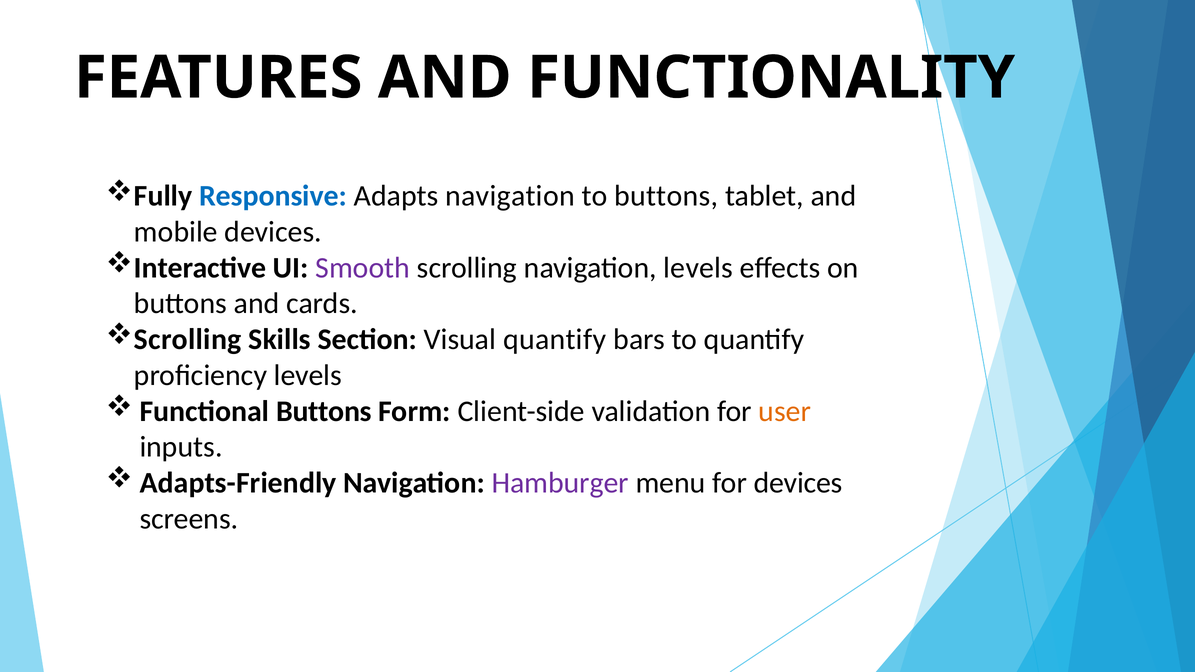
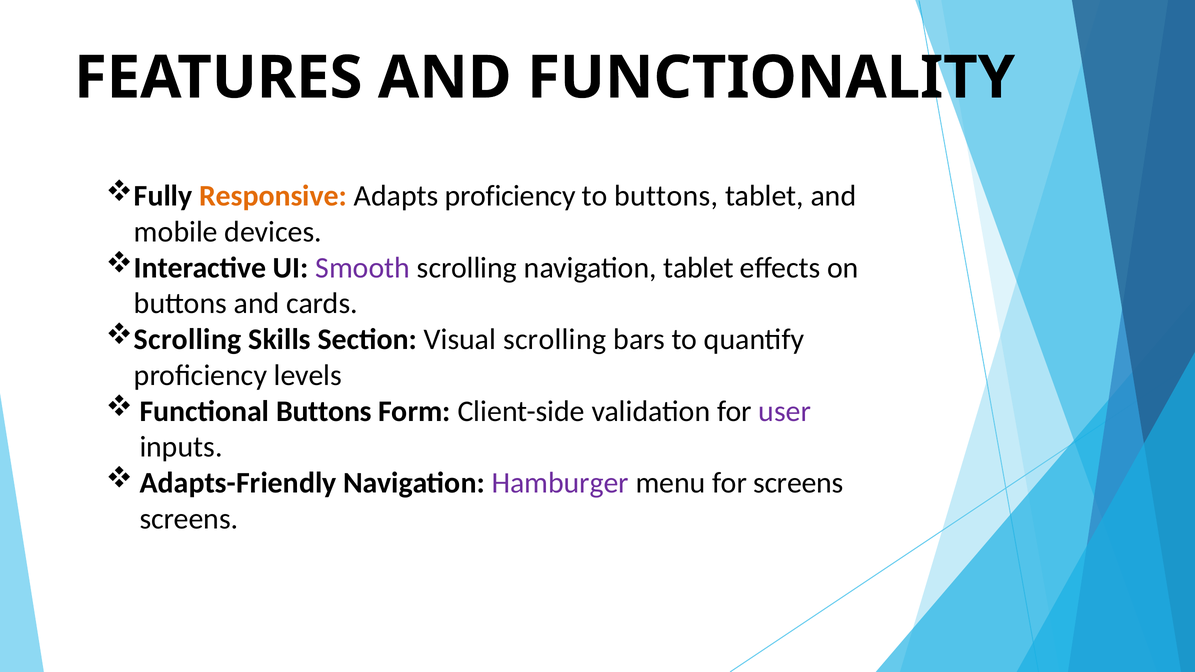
Responsive colour: blue -> orange (273, 196)
Adapts navigation: navigation -> proficiency (510, 196)
navigation levels: levels -> tablet (698, 268)
Visual quantify: quantify -> scrolling (555, 340)
user colour: orange -> purple (785, 411)
for devices: devices -> screens (798, 483)
